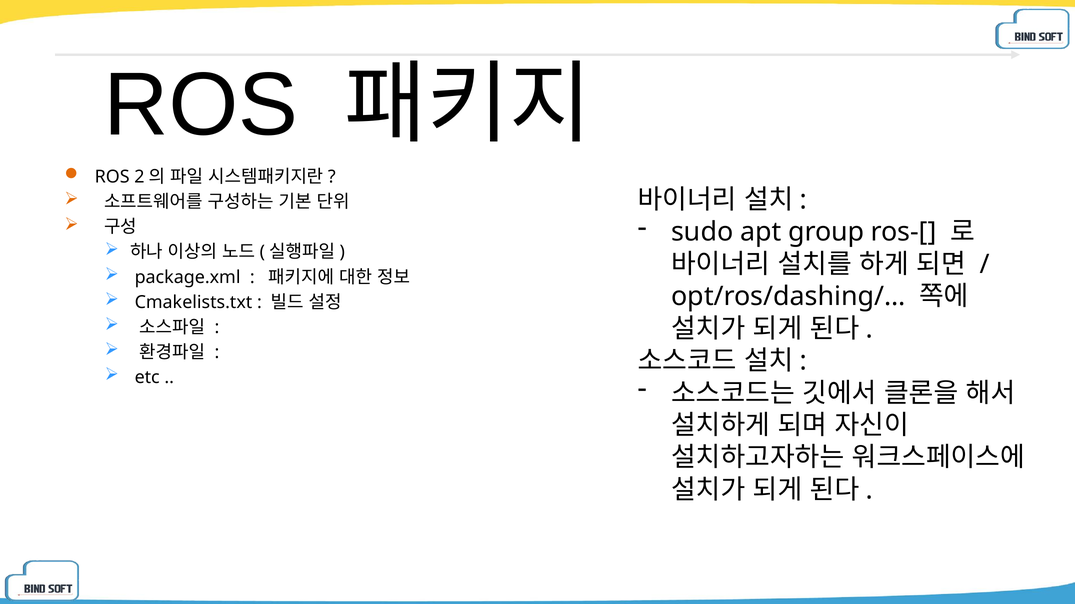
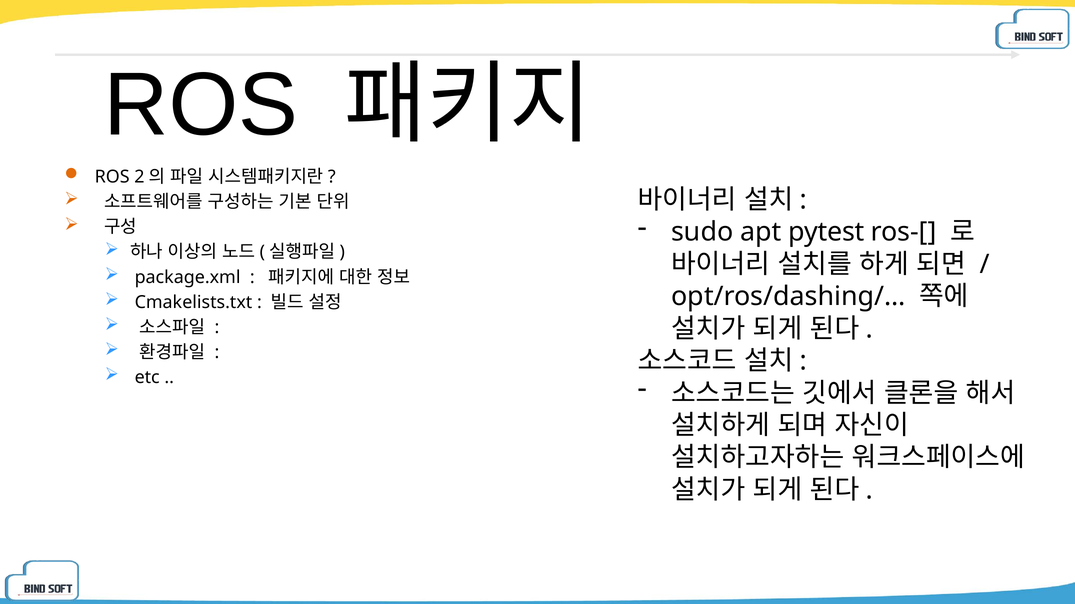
group: group -> pytest (826, 232)
